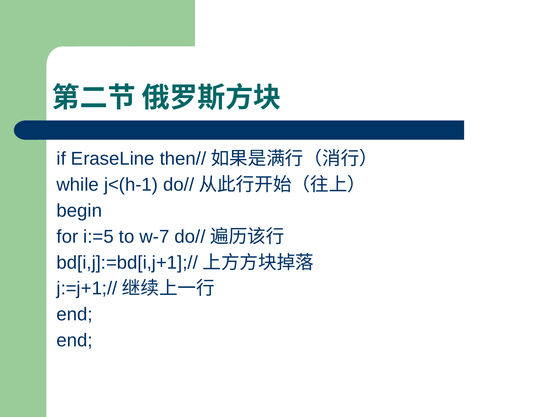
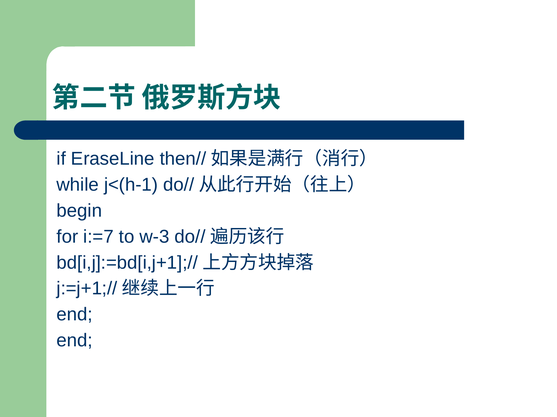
i:=5: i:=5 -> i:=7 (99, 237)
w-7: w-7 -> w-3 (155, 237)
